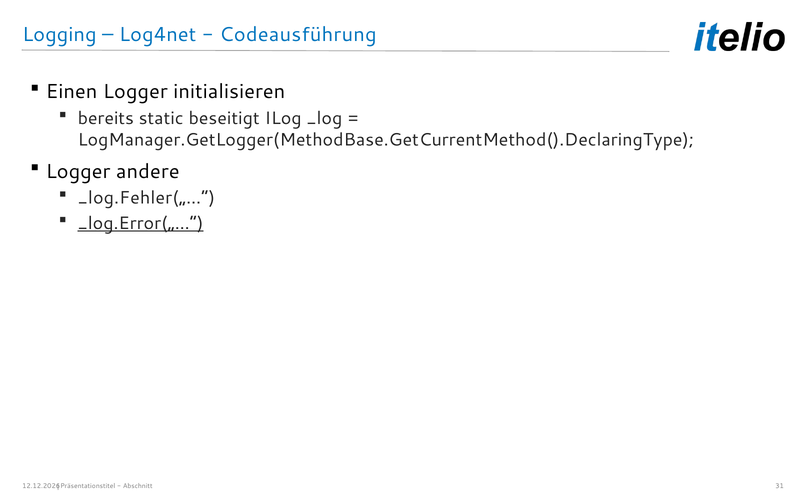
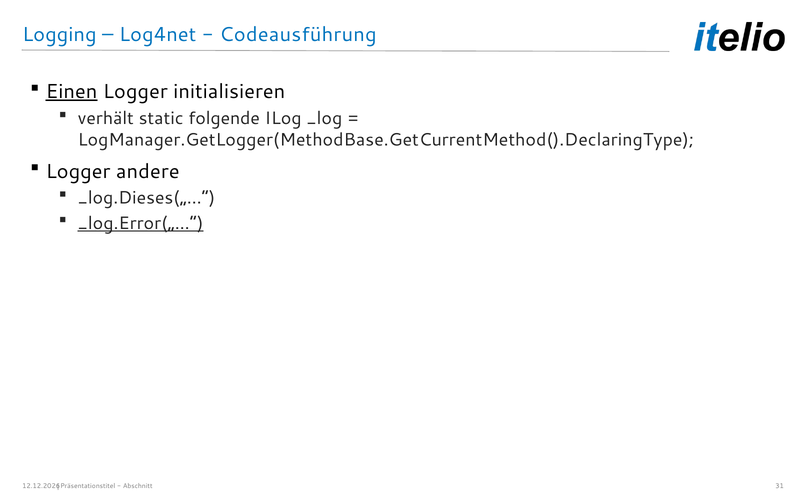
Einen underline: none -> present (72, 92)
bereits: bereits -> verhält (106, 118)
beseitigt: beseitigt -> folgende (224, 118)
_log.Fehler(„…“: _log.Fehler(„…“ -> _log.Dieses(„…“ (147, 198)
